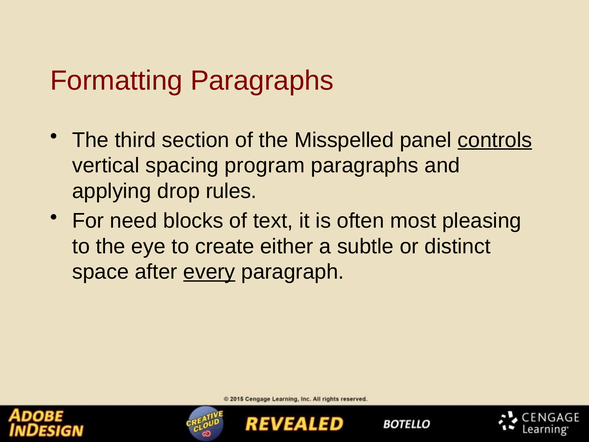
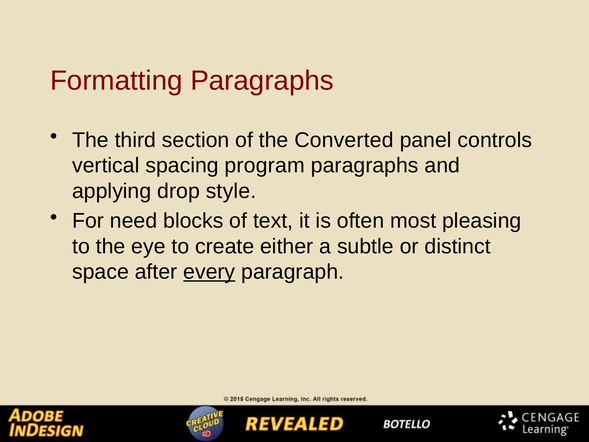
Misspelled: Misspelled -> Converted (344, 140)
controls underline: present -> none (495, 140)
rules: rules -> style (231, 191)
